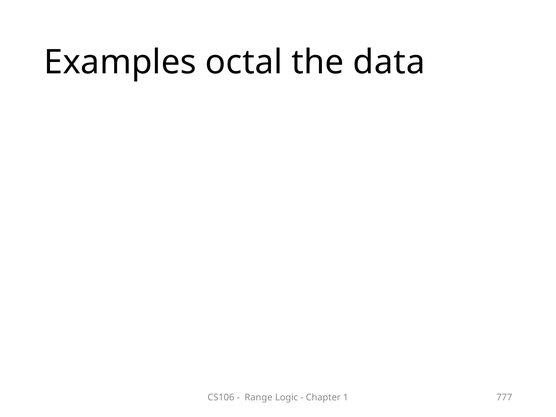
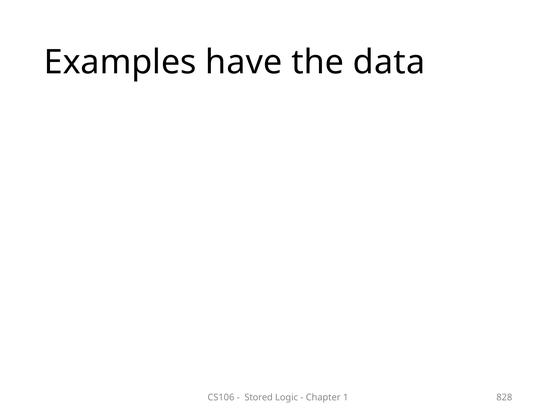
octal: octal -> have (244, 62)
Range: Range -> Stored (259, 397)
777: 777 -> 828 (504, 397)
